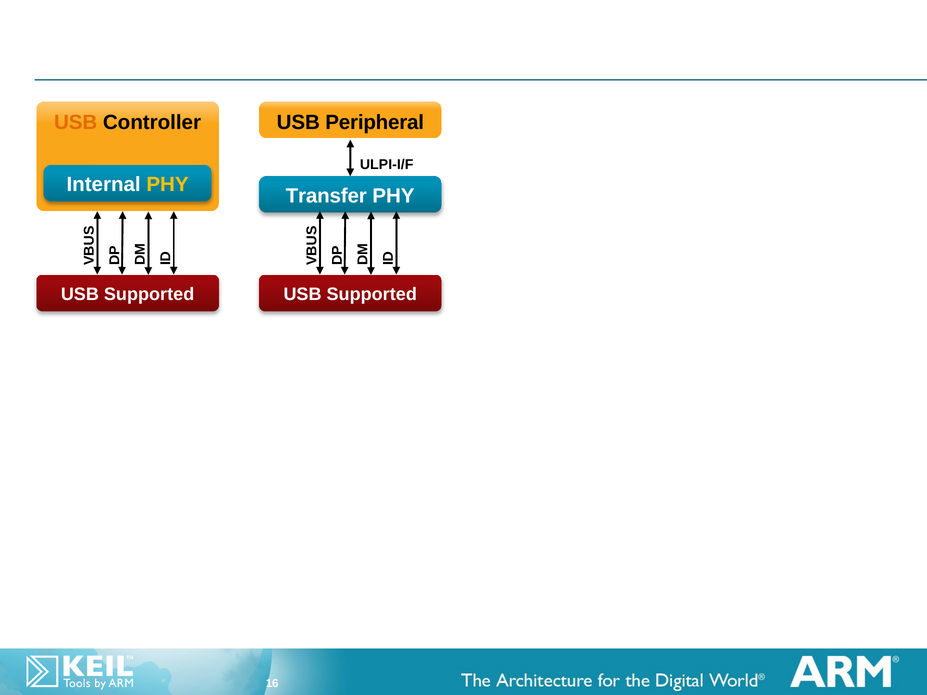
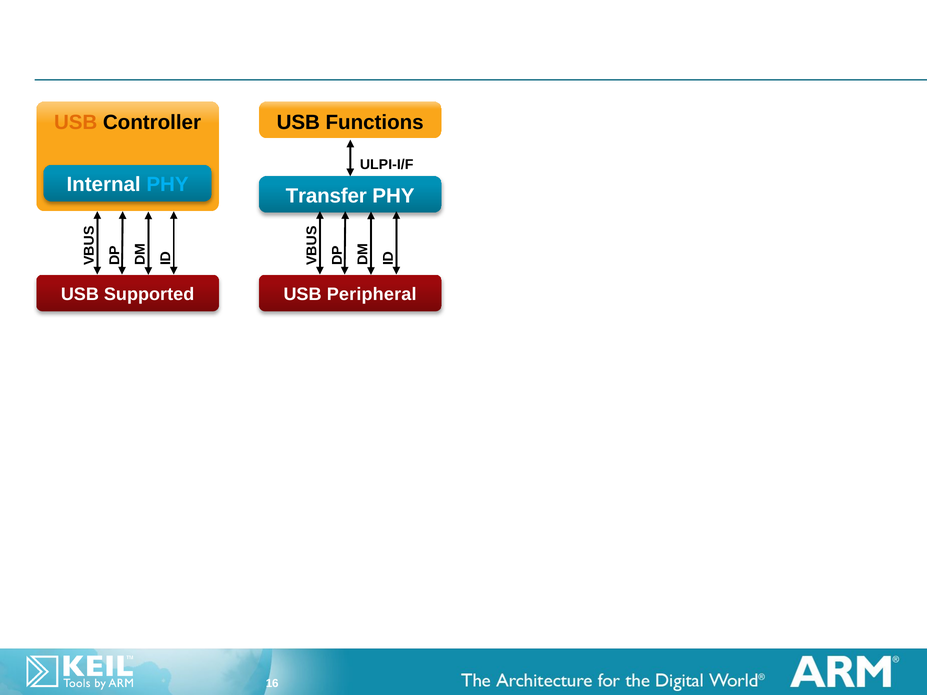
Peripheral: Peripheral -> Functions (375, 122)
PHY colour: yellow -> light blue (168, 185)
Supported: Supported -> Peripheral (372, 294)
